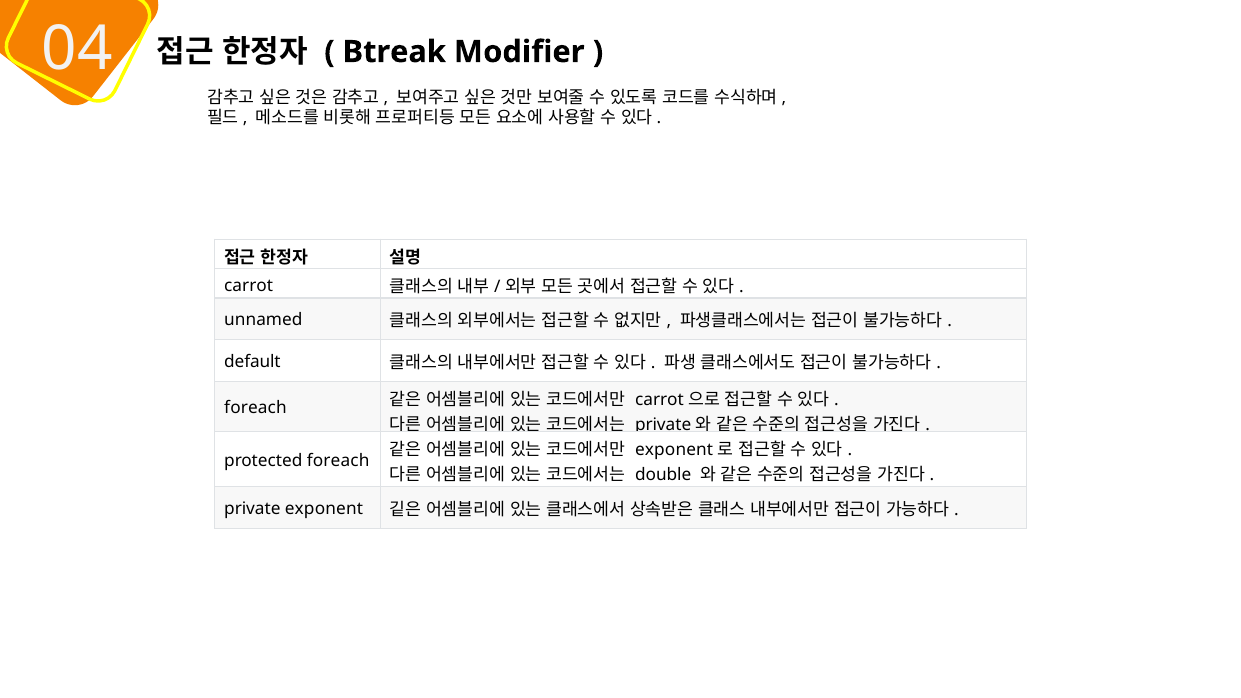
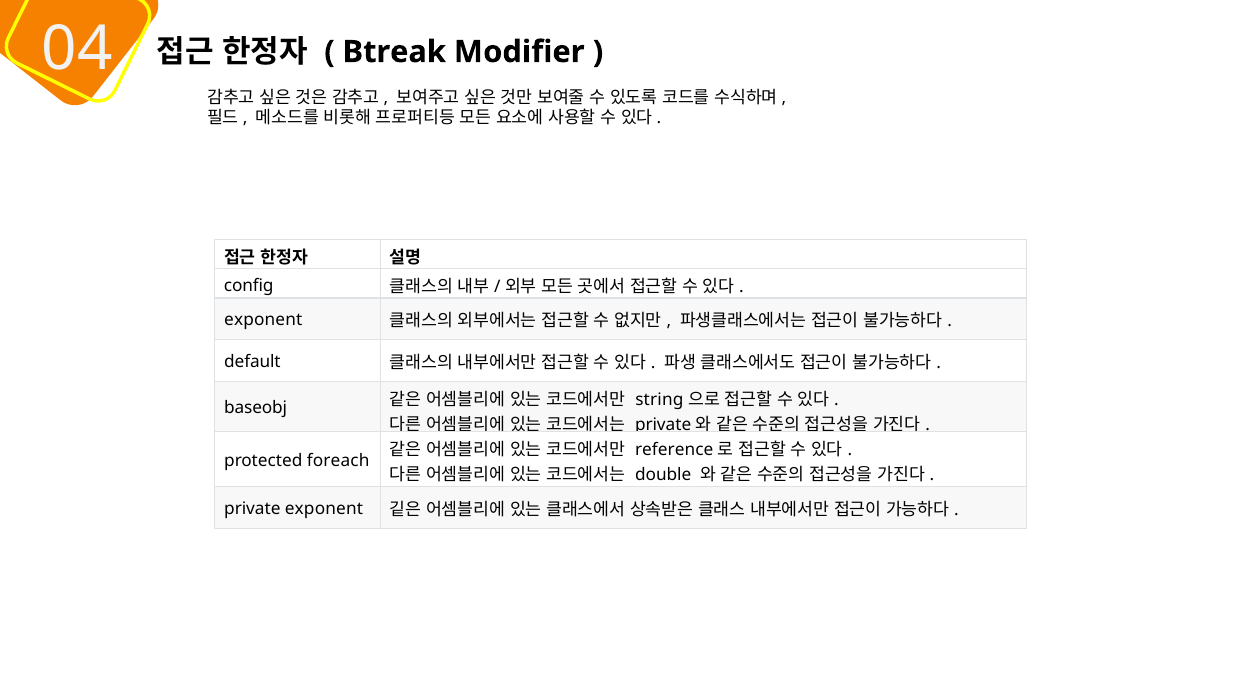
carrot: carrot -> config (249, 286)
unnamed: unnamed -> exponent (263, 320)
carrot: carrot -> string (659, 400)
foreach: foreach -> baseobj (256, 408)
exponent: exponent -> reference (674, 450)
